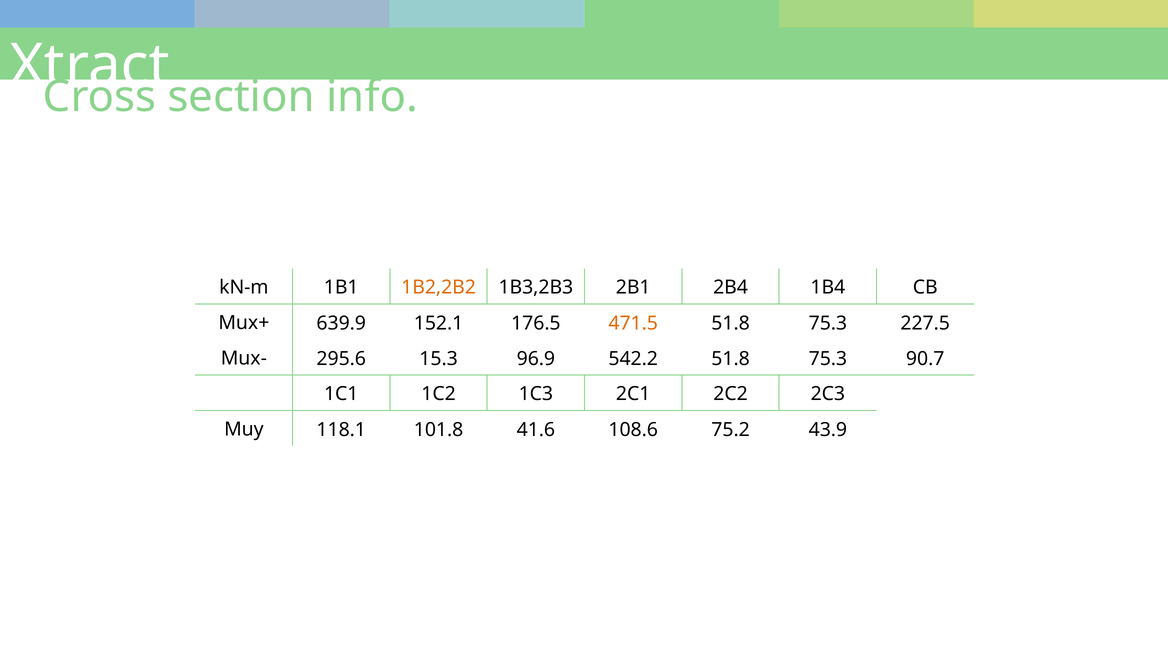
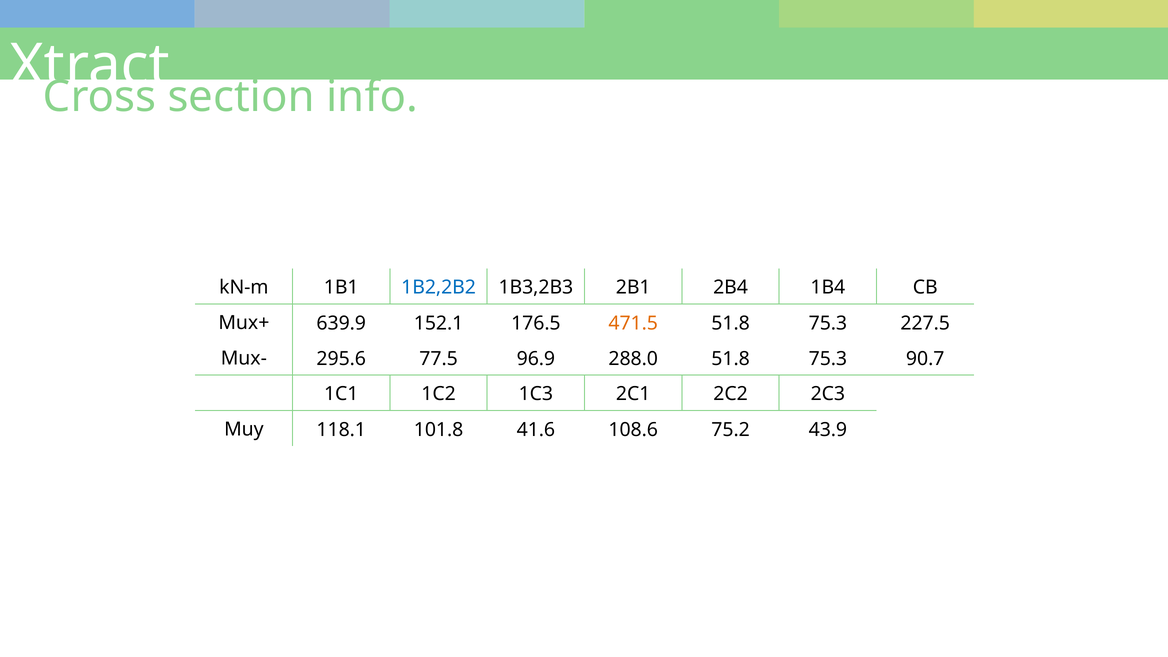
1B2,2B2 colour: orange -> blue (439, 287)
15.3: 15.3 -> 77.5 (439, 359)
542.2: 542.2 -> 288.0 (633, 359)
